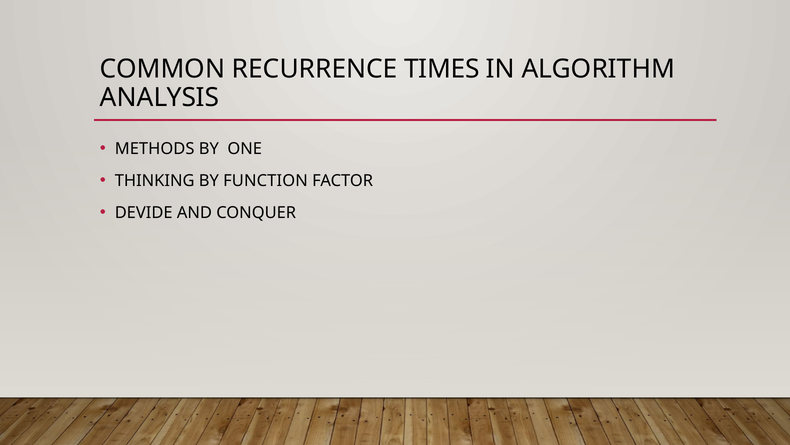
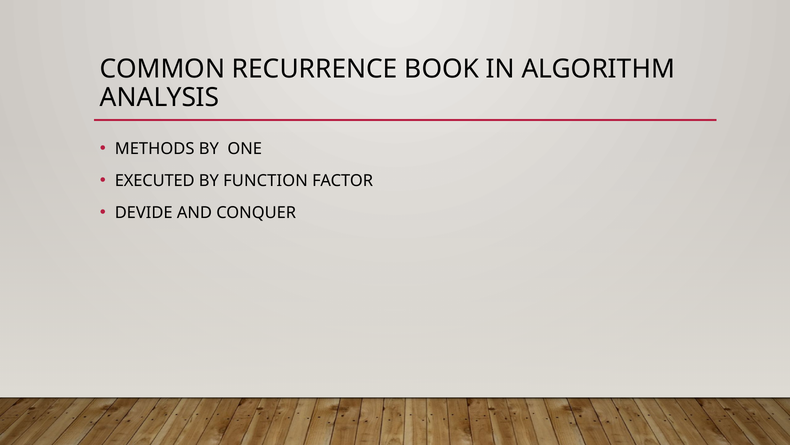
TIMES: TIMES -> BOOK (442, 69)
THINKING: THINKING -> EXECUTED (155, 180)
